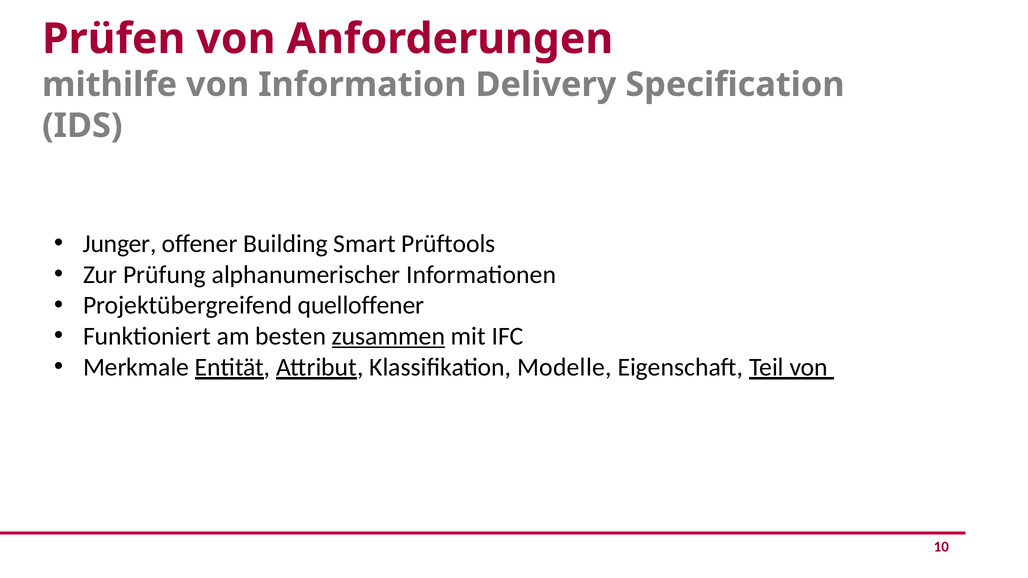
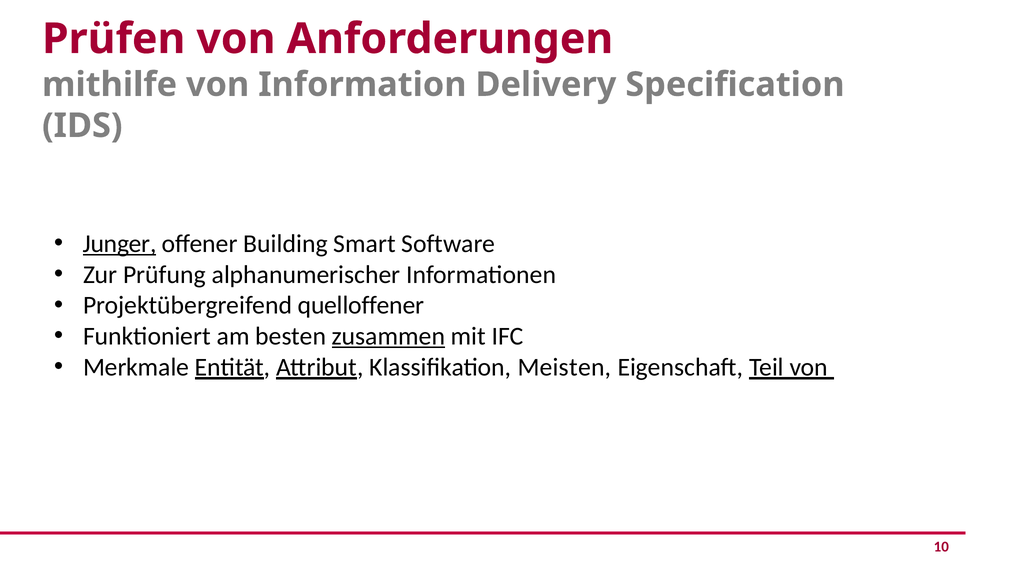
Junger underline: none -> present (120, 244)
Prüftools: Prüftools -> Software (448, 244)
Modelle: Modelle -> Meisten (564, 367)
